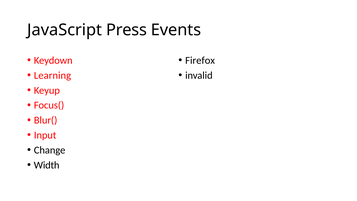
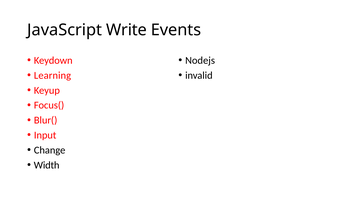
Press: Press -> Write (127, 30)
Firefox: Firefox -> Nodejs (200, 60)
